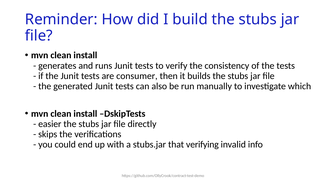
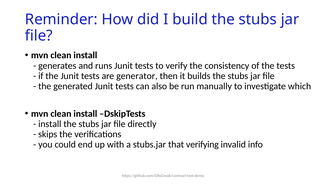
consumer: consumer -> generator (137, 76)
easier: easier -> install (50, 124)
